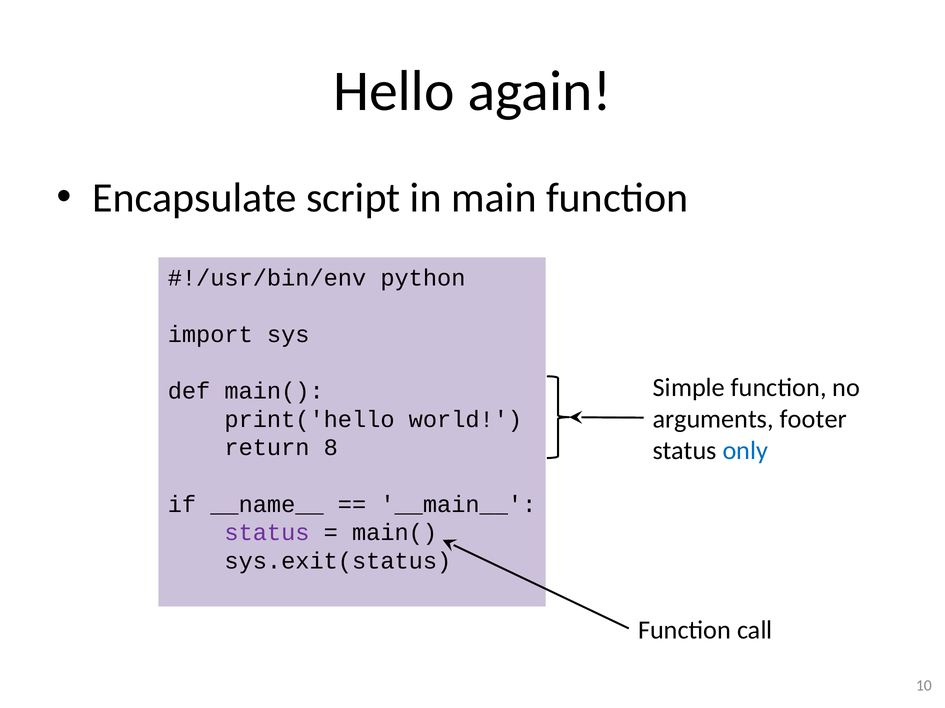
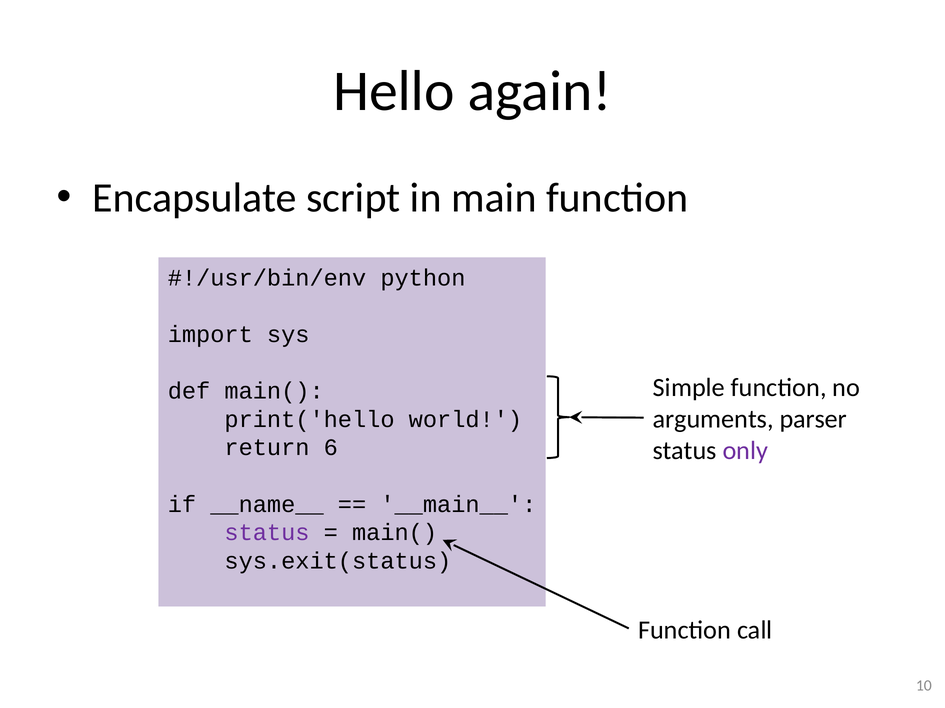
footer: footer -> parser (813, 419)
8: 8 -> 6 (331, 448)
only colour: blue -> purple (745, 451)
